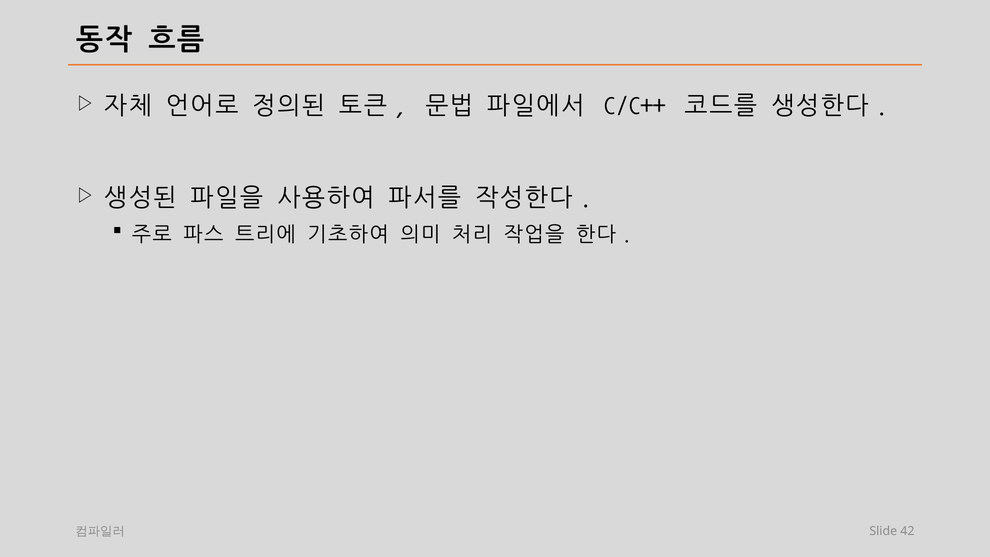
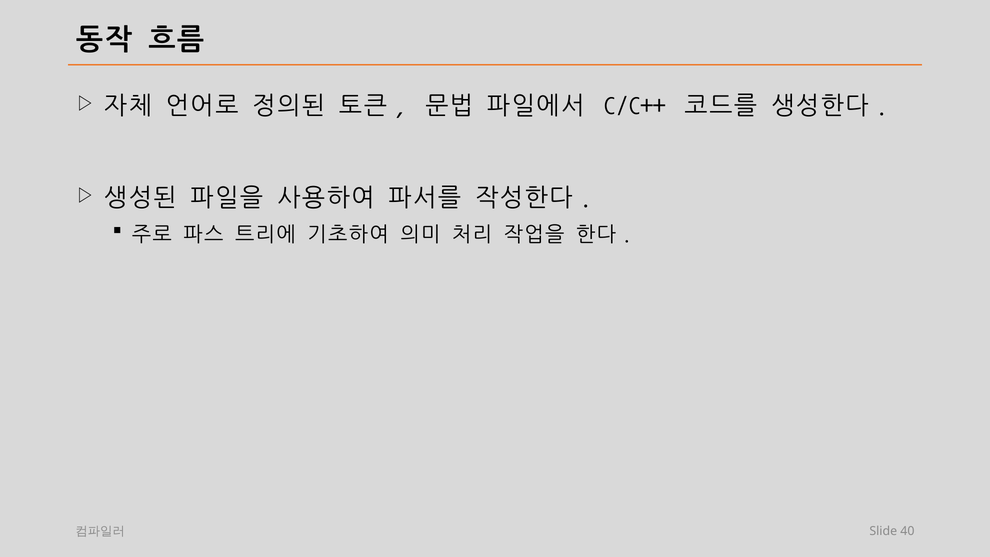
42: 42 -> 40 (907, 531)
